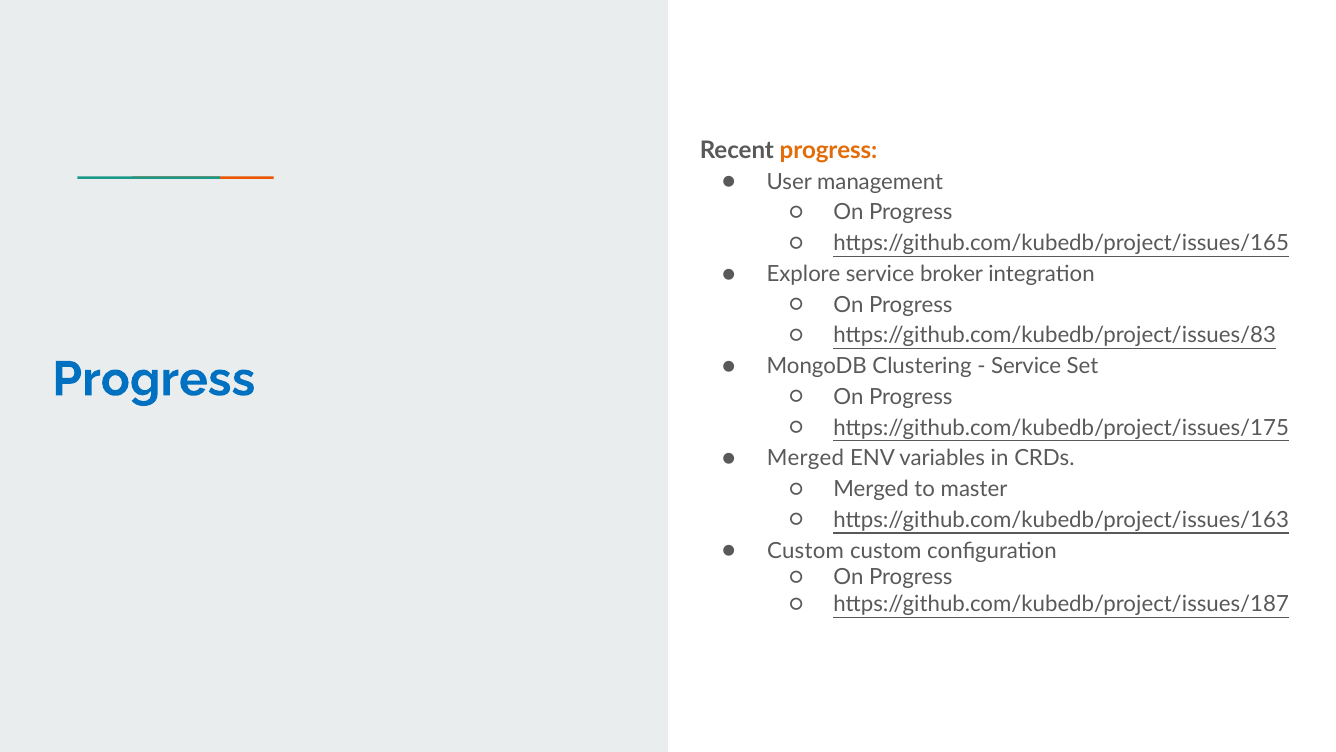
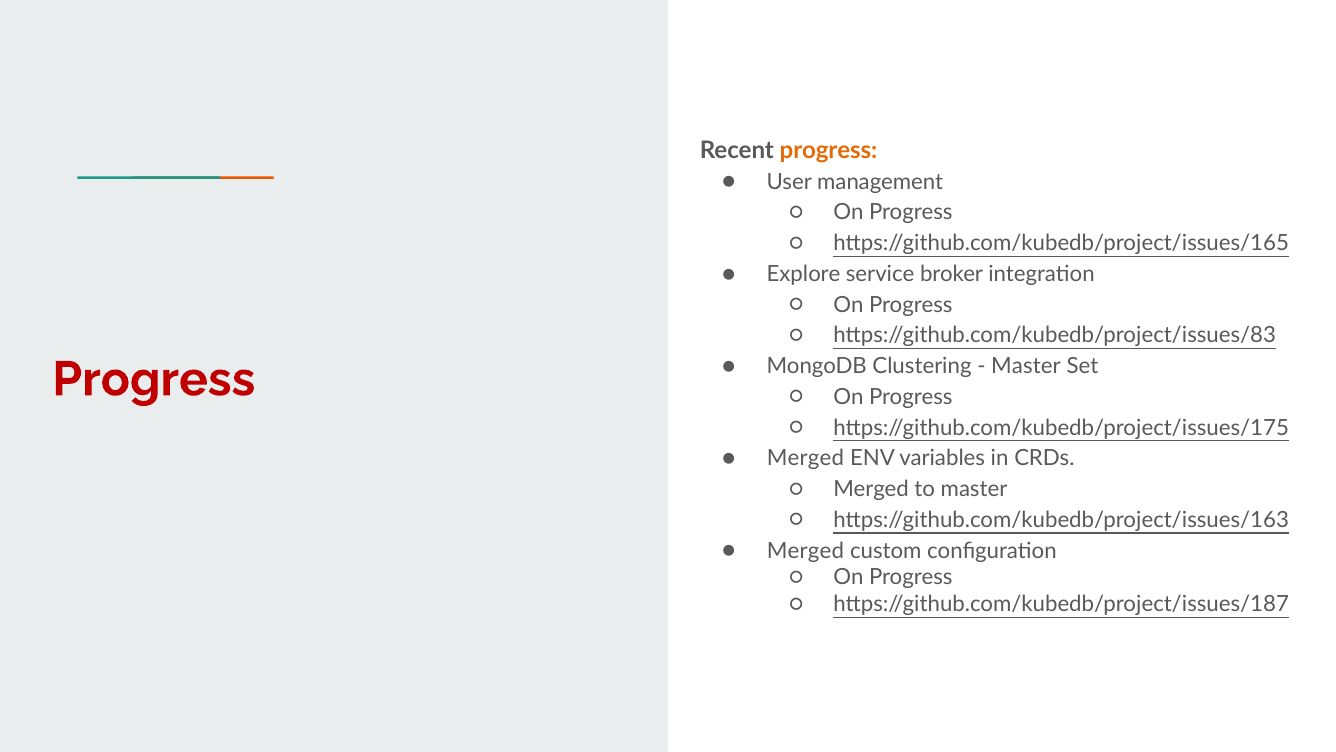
Service: Service -> Master (1026, 366)
Progress colour: blue -> red (154, 379)
Custom: Custom -> Merged (805, 550)
